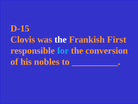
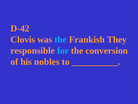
D-15: D-15 -> D-42 (20, 28)
the colour: white -> light blue (61, 39)
First: First -> They (117, 39)
